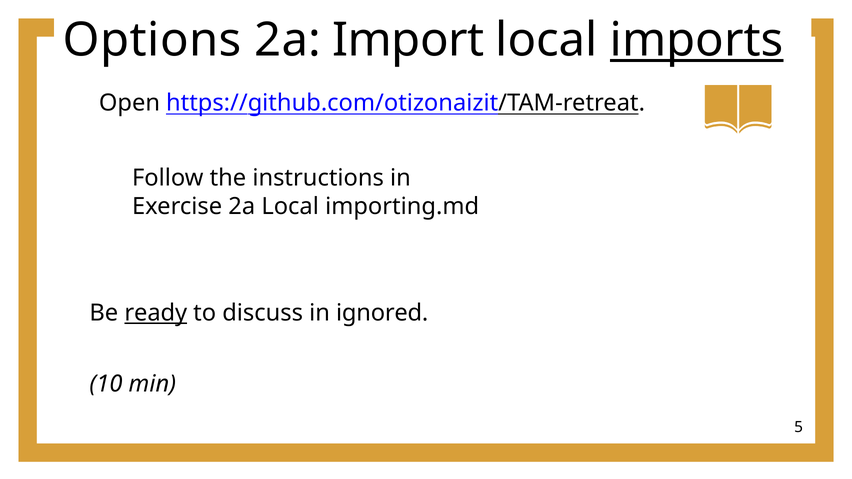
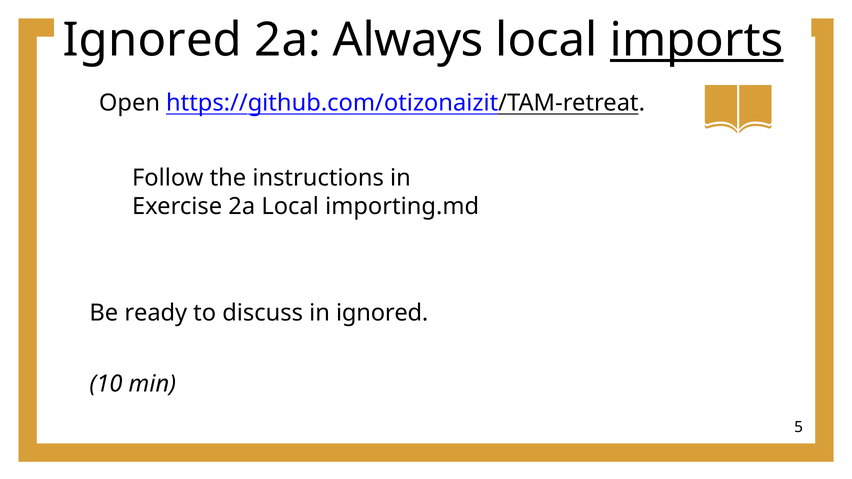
Options: Options -> Ignored (152, 40)
Import: Import -> Always (408, 40)
ready underline: present -> none (156, 313)
